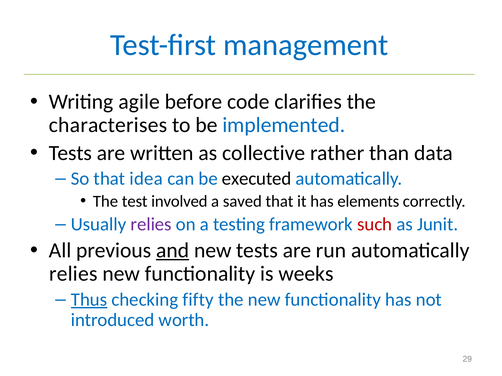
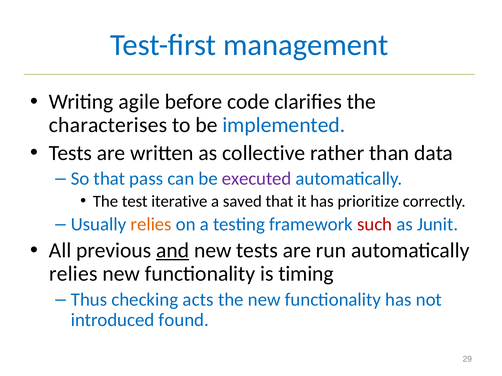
idea: idea -> pass (146, 179)
executed colour: black -> purple (257, 179)
involved: involved -> iterative (179, 201)
elements: elements -> prioritize (368, 201)
relies colour: purple -> orange (151, 225)
weeks: weeks -> timing (306, 274)
Thus underline: present -> none (89, 300)
fifty: fifty -> acts (198, 300)
worth: worth -> found (184, 320)
